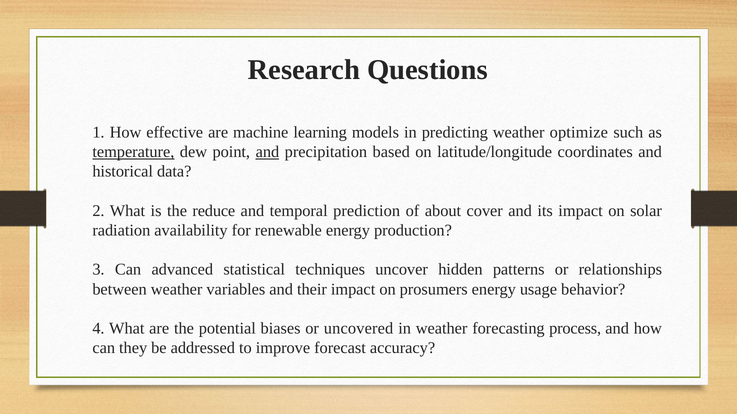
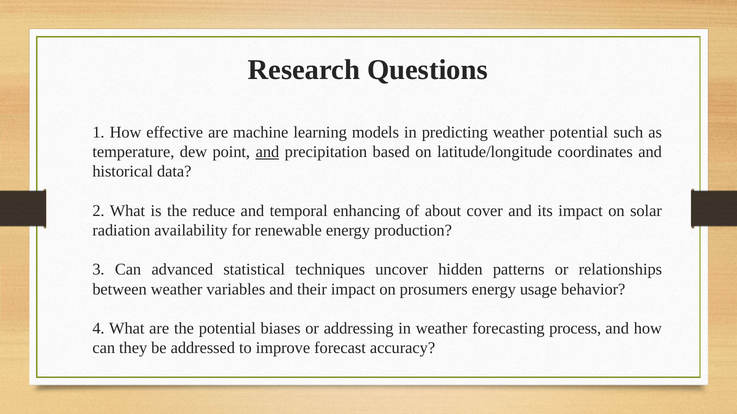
weather optimize: optimize -> potential (579, 132)
temperature underline: present -> none (133, 152)
prediction: prediction -> enhancing (367, 211)
uncovered: uncovered -> addressing (359, 329)
